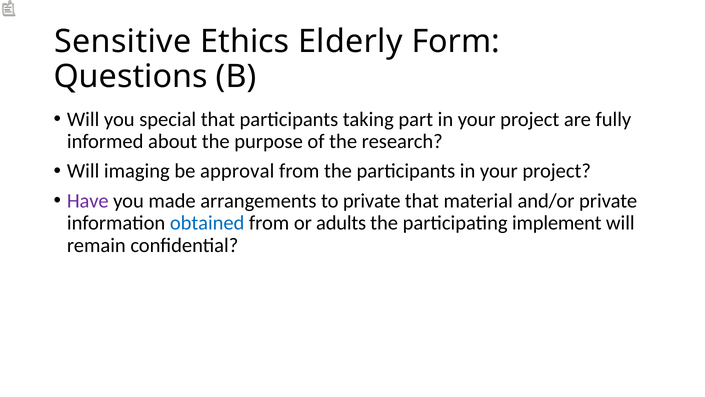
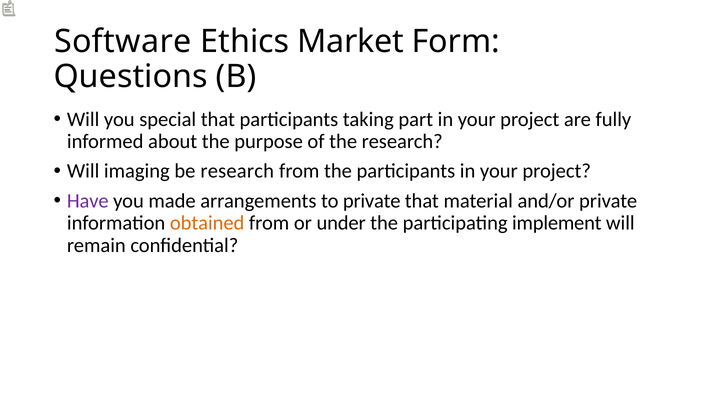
Sensitive: Sensitive -> Software (123, 42)
Elderly: Elderly -> Market (351, 42)
be approval: approval -> research (237, 171)
obtained colour: blue -> orange (207, 223)
adults: adults -> under (341, 223)
